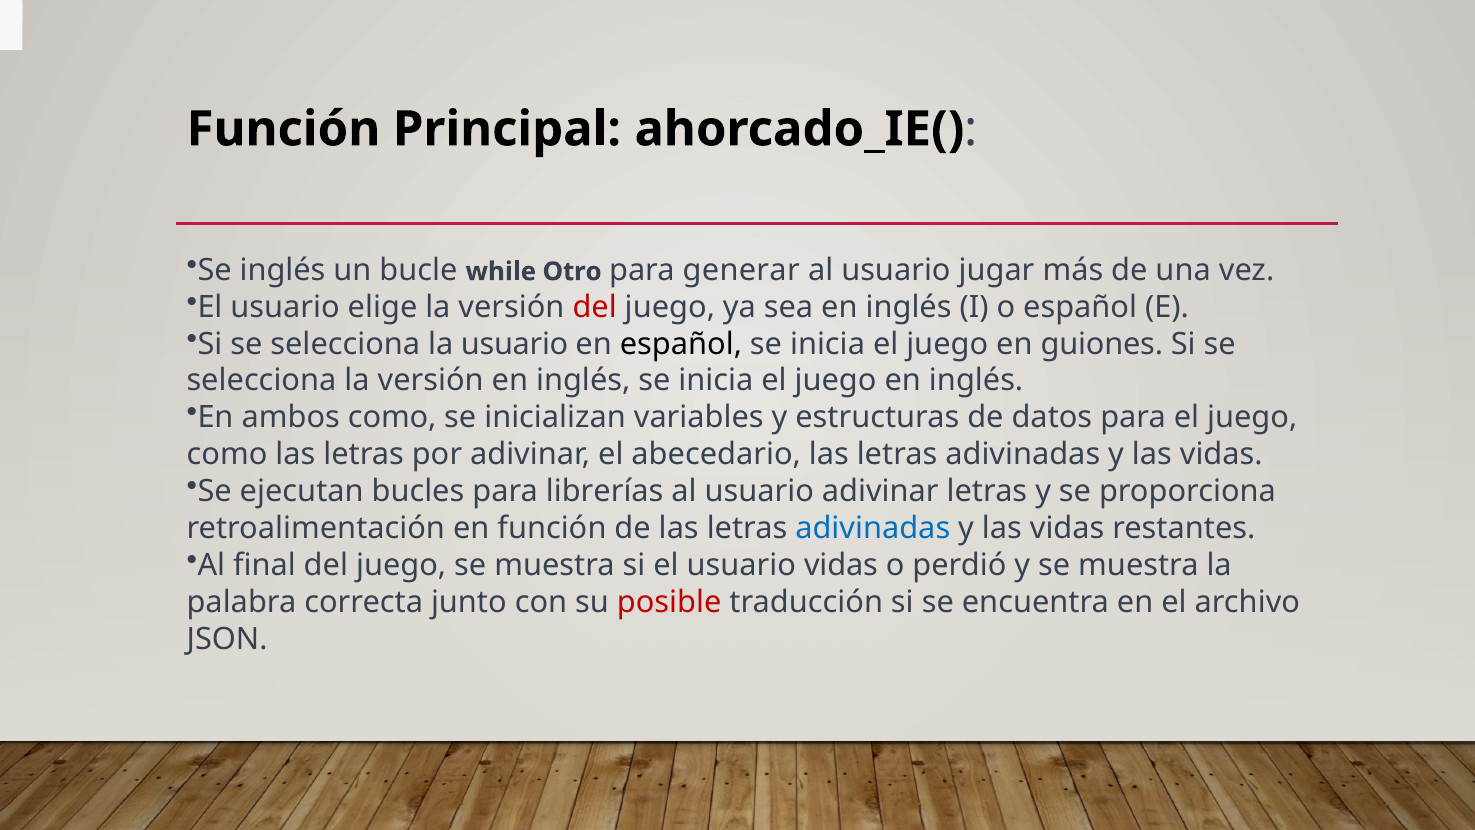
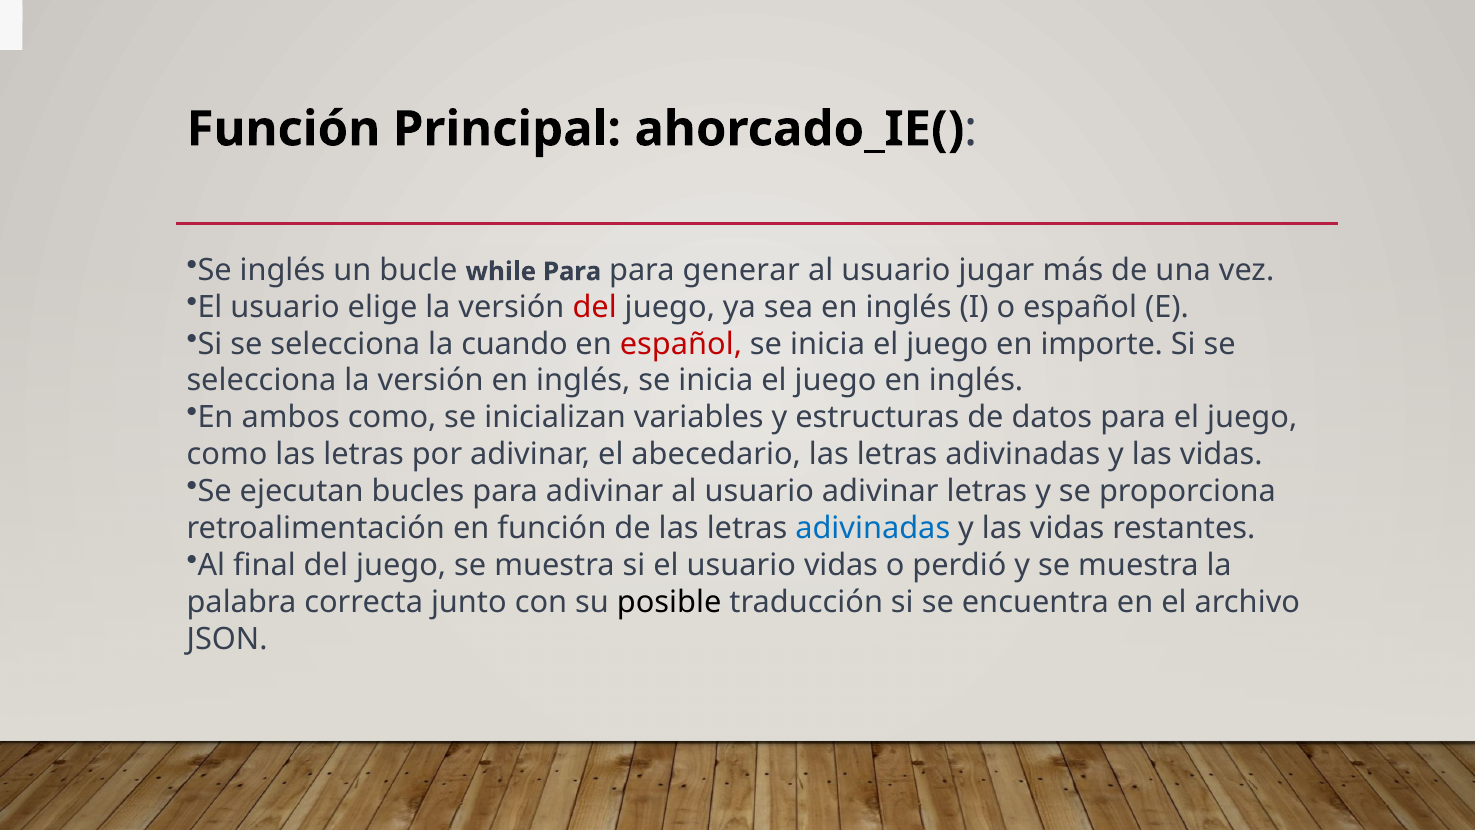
while Otro: Otro -> Para (572, 272)
la usuario: usuario -> cuando (515, 344)
español colour: black -> red (681, 344)
guiones: guiones -> importe (1102, 344)
para librerías: librerías -> adivinar (605, 491)
posible colour: red -> black (669, 602)
